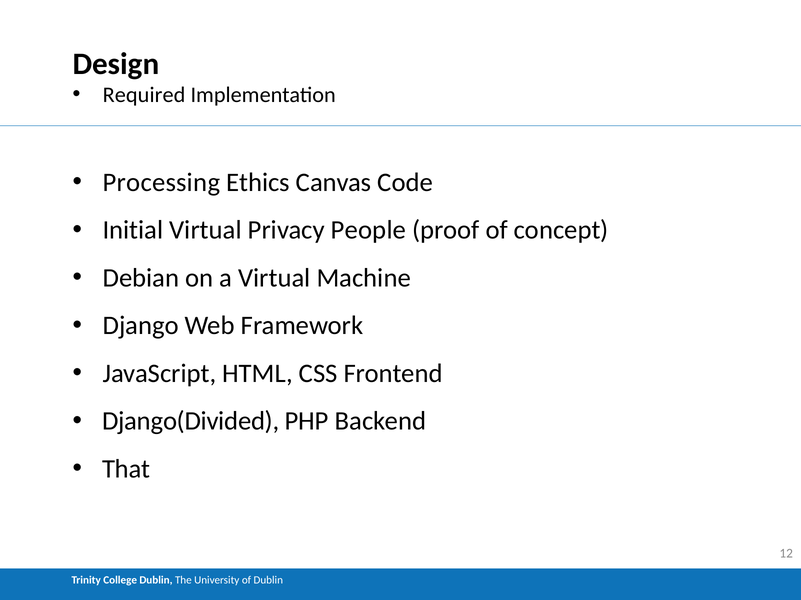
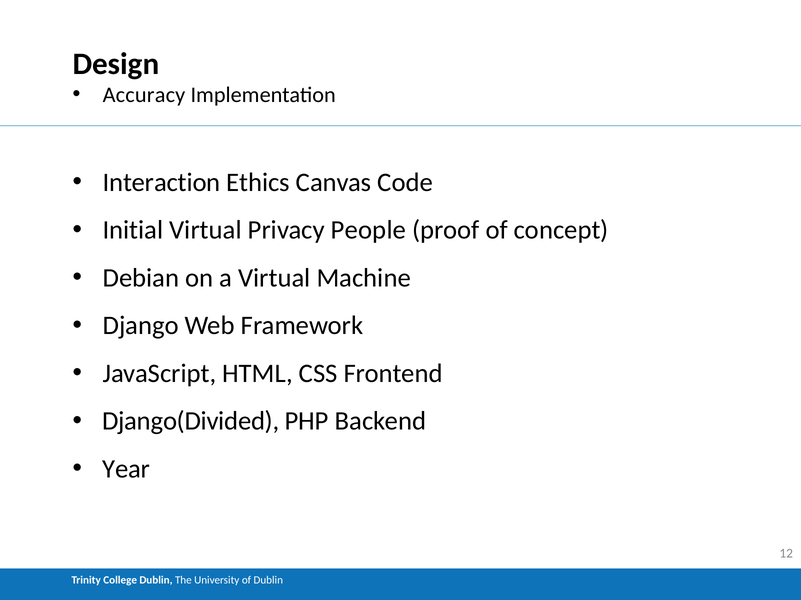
Required: Required -> Accuracy (144, 95)
Processing: Processing -> Interaction (162, 183)
That: That -> Year (126, 470)
